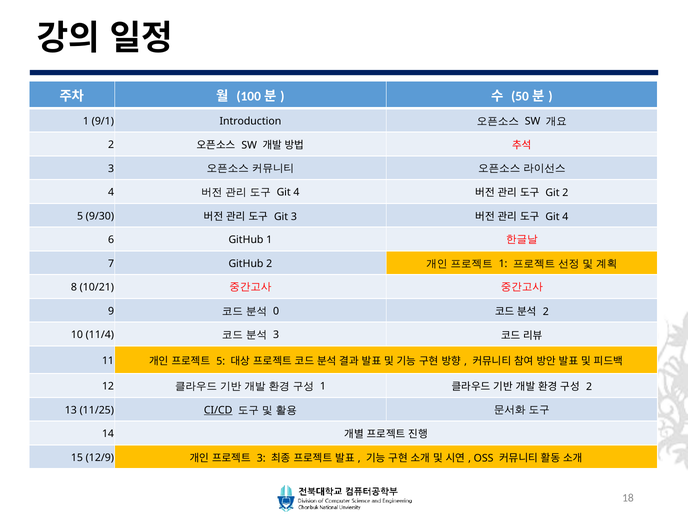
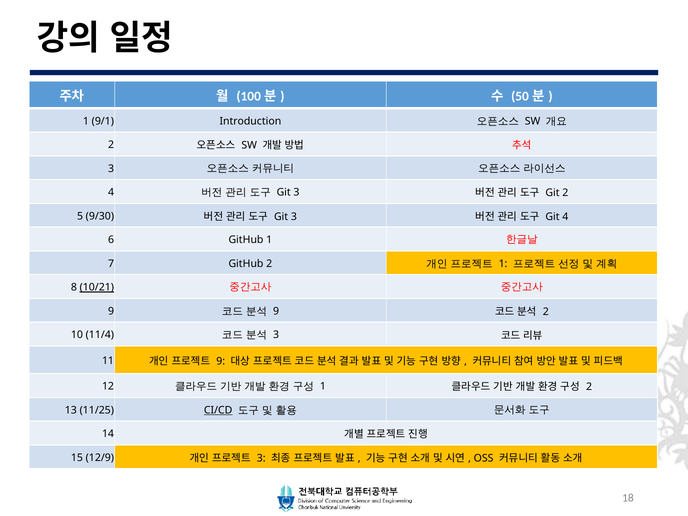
4: 4 -> 3 (297, 192)
10/21 underline: none -> present (97, 287)
0: 0 -> 9 (276, 311)
5: 5 -> 9 (221, 361)
